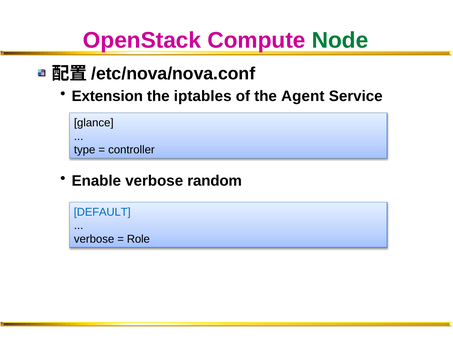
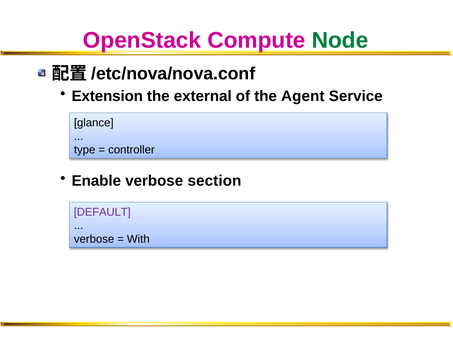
iptables: iptables -> external (203, 96)
random: random -> section (214, 181)
DEFAULT colour: blue -> purple (102, 212)
Role: Role -> With (138, 239)
